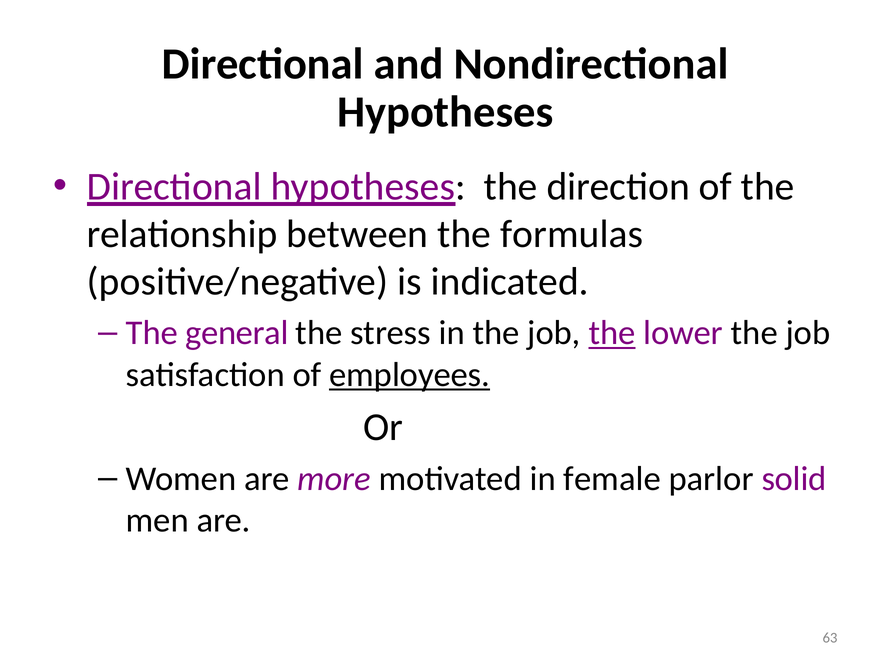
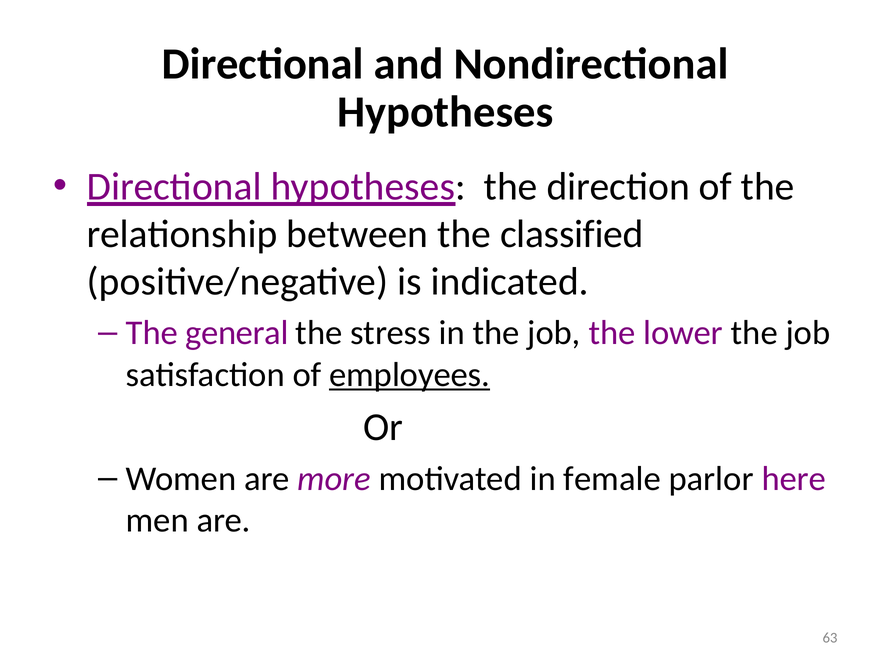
formulas: formulas -> classified (572, 234)
the underline: present -> none (612, 333)
solid: solid -> here (794, 479)
